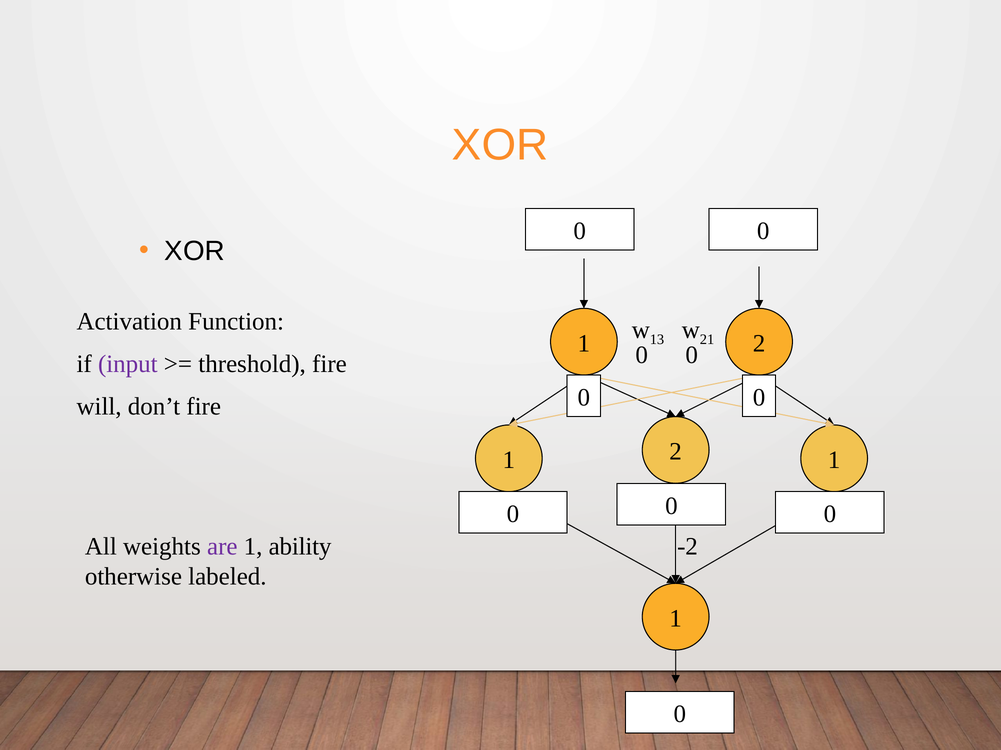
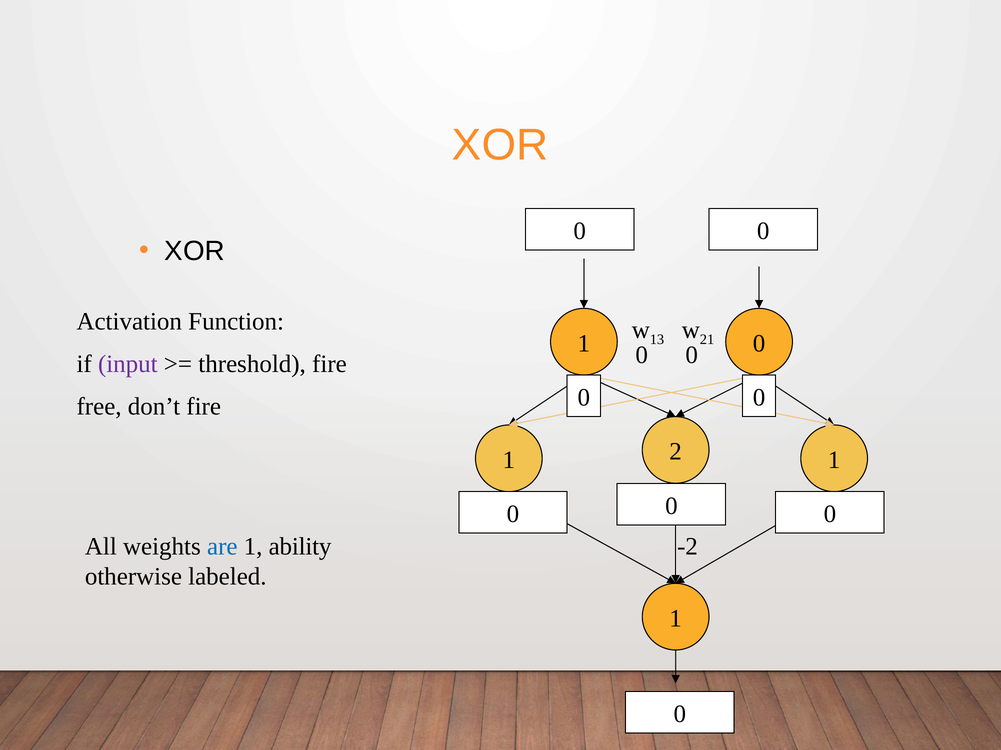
2: 2 -> 0 (759, 344)
will: will -> free (99, 407)
are colour: purple -> blue (222, 547)
